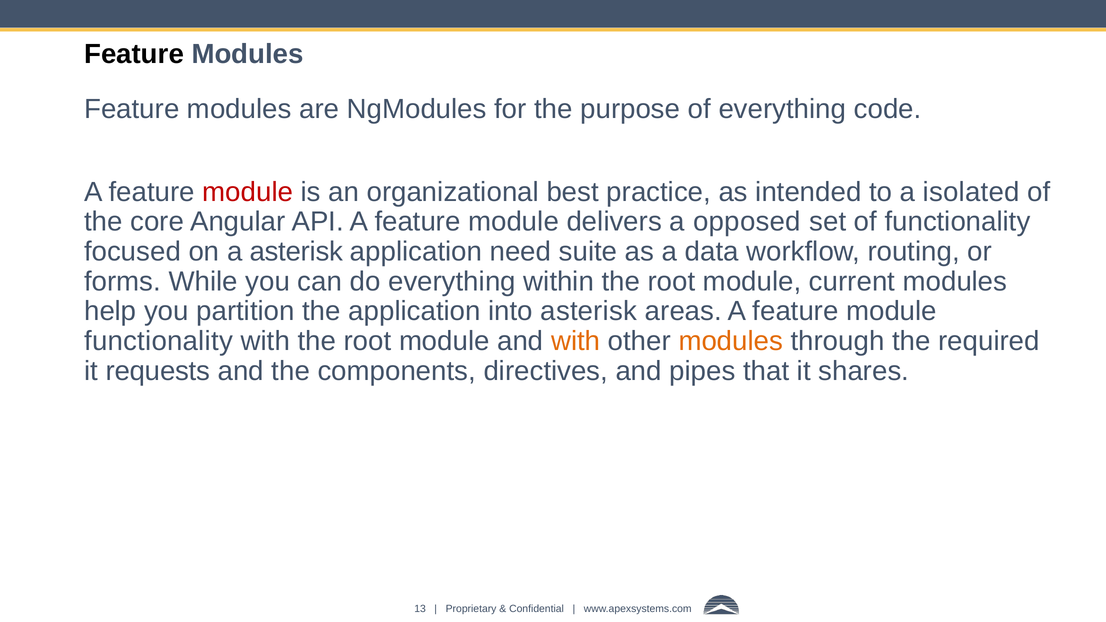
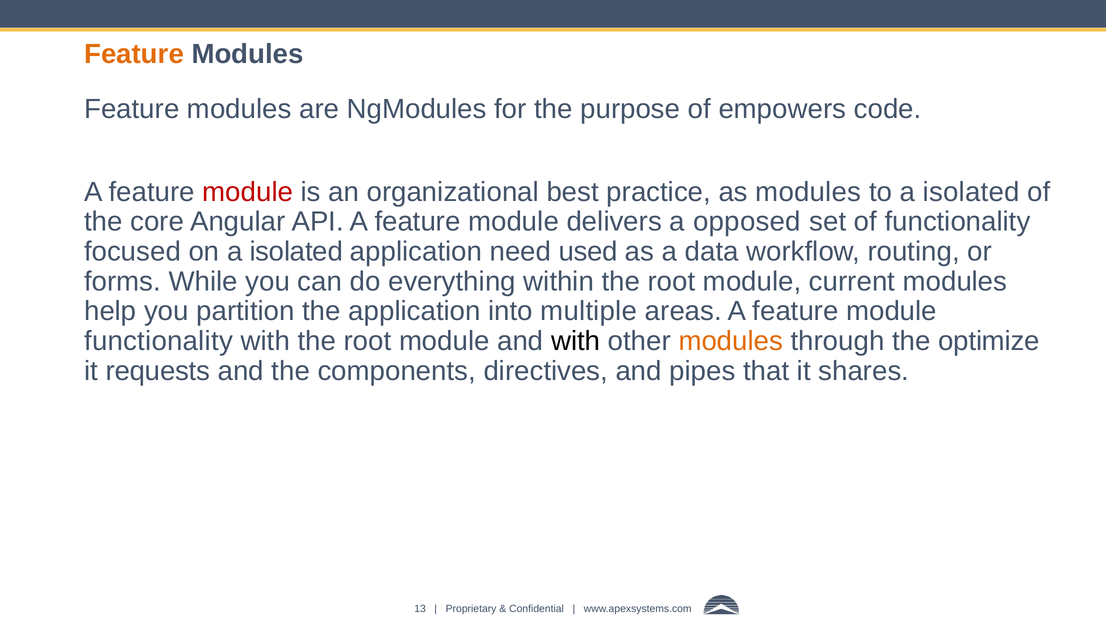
Feature colour: black -> orange (134, 54)
of everything: everything -> empowers (782, 109)
as intended: intended -> modules (808, 192)
on a asterisk: asterisk -> isolated (296, 252)
suite: suite -> used (588, 252)
into asterisk: asterisk -> multiple (589, 311)
with colour: orange -> black (576, 341)
required: required -> optimize (989, 341)
